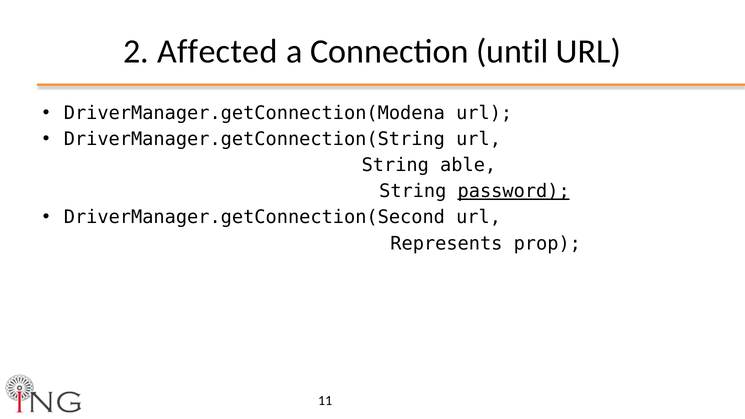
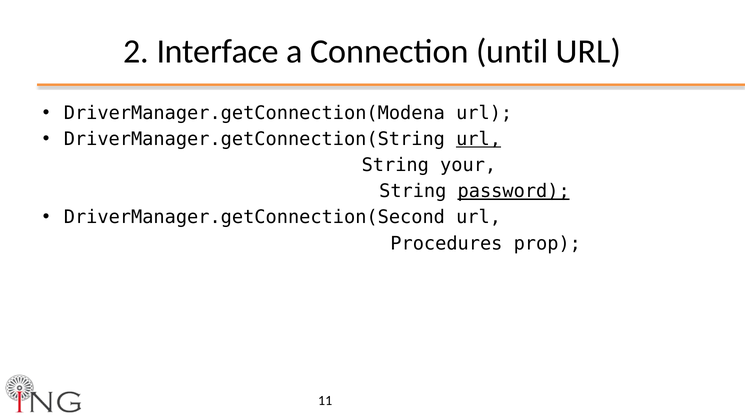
Affected: Affected -> Interface (218, 51)
url underline: none -> present (479, 139)
able: able -> your (468, 165)
Represents: Represents -> Procedures (446, 243)
